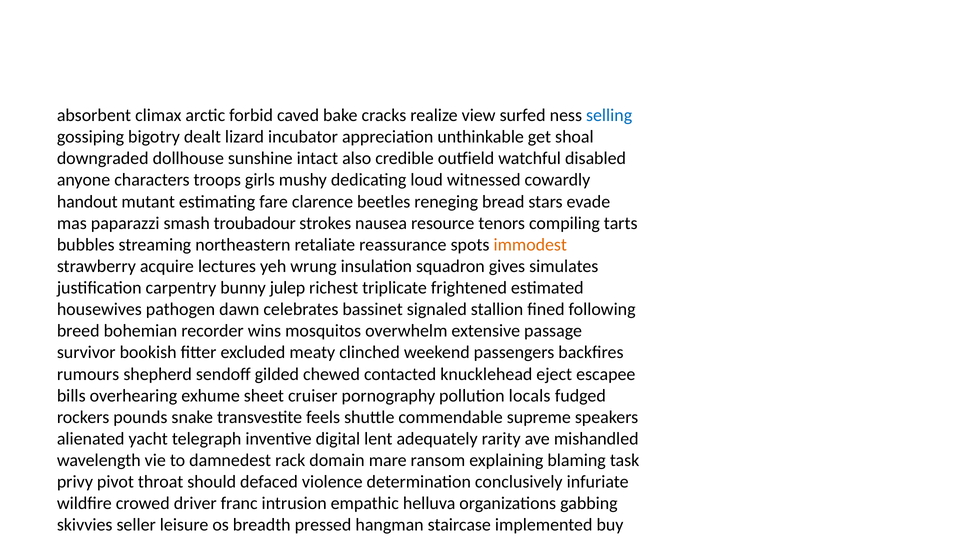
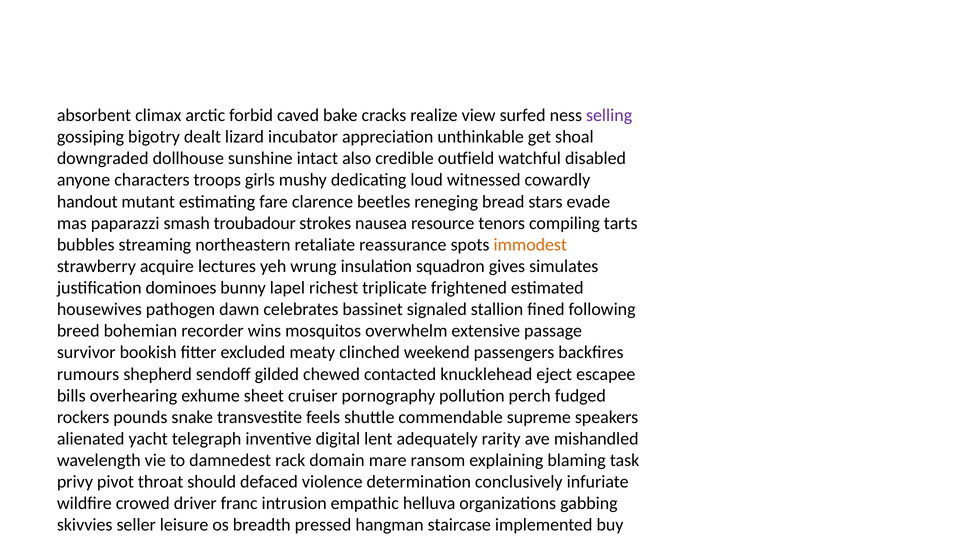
selling colour: blue -> purple (609, 115)
justification carpentry: carpentry -> dominoes (181, 287)
bunny julep: julep -> lapel (287, 287)
pollution locals: locals -> perch (530, 395)
